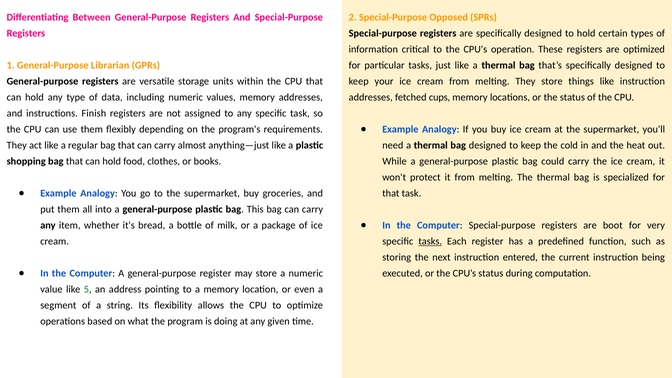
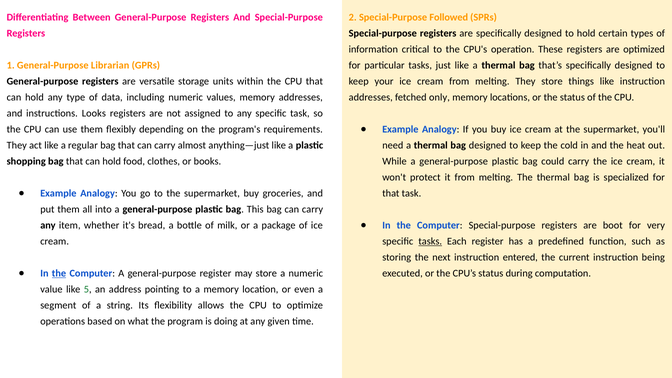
Opposed: Opposed -> Followed (449, 17)
cups: cups -> only (439, 97)
Finish: Finish -> Looks (94, 113)
the underline: none -> present (59, 273)
